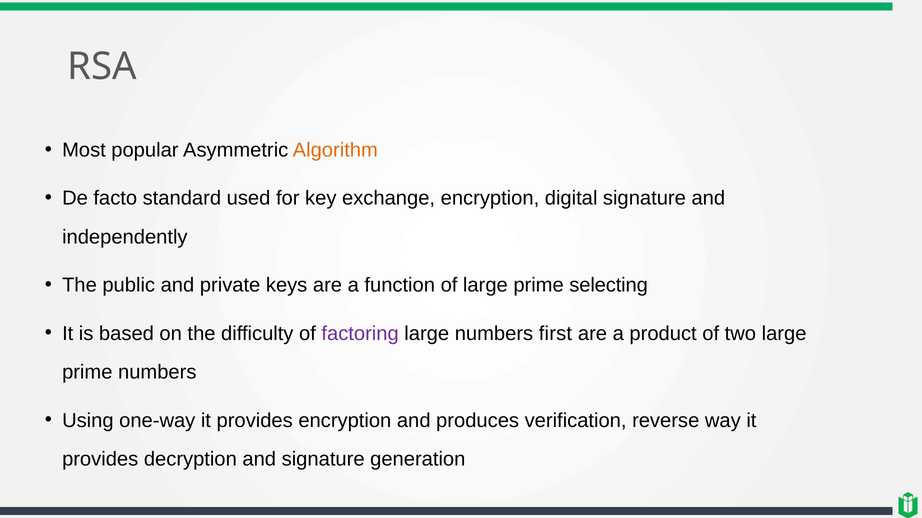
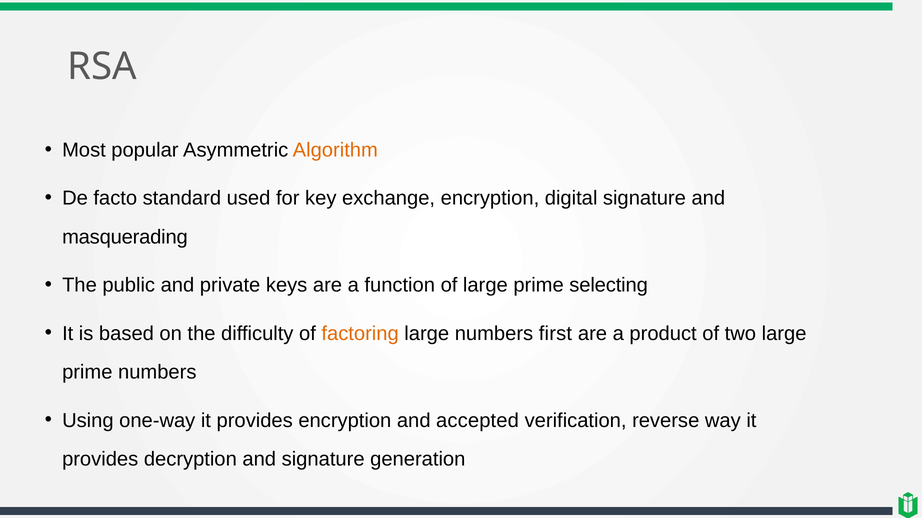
independently: independently -> masquerading (125, 237)
factoring colour: purple -> orange (360, 334)
produces: produces -> accepted (478, 421)
